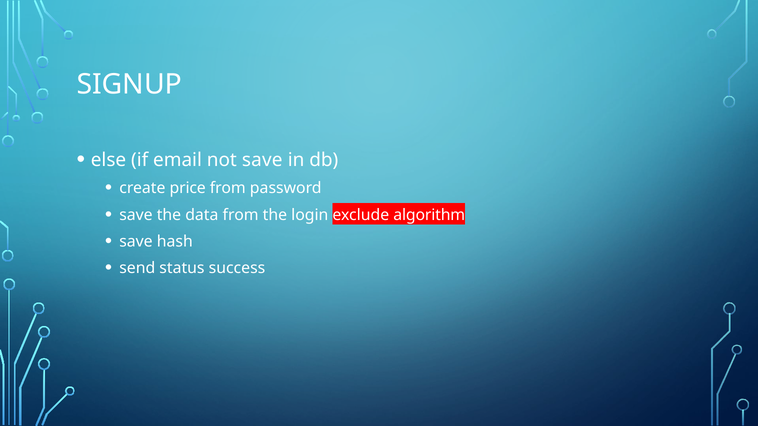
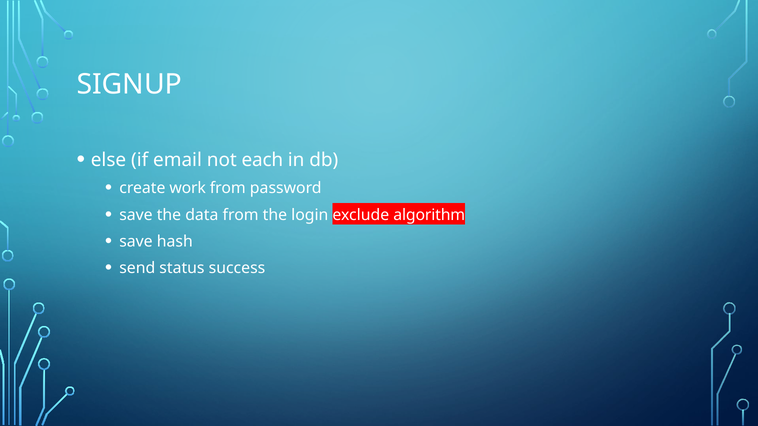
not save: save -> each (262, 160)
price: price -> work (188, 188)
